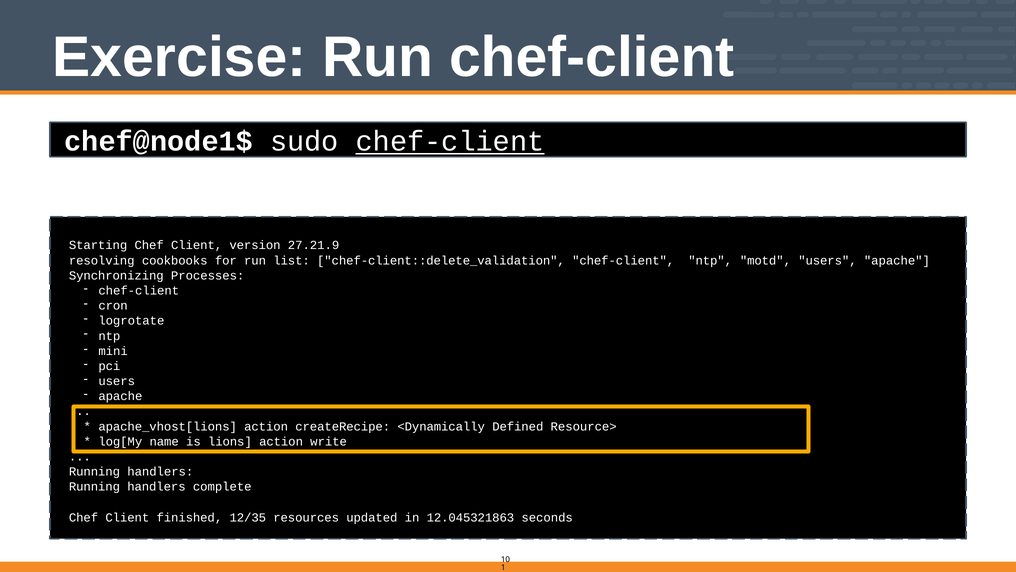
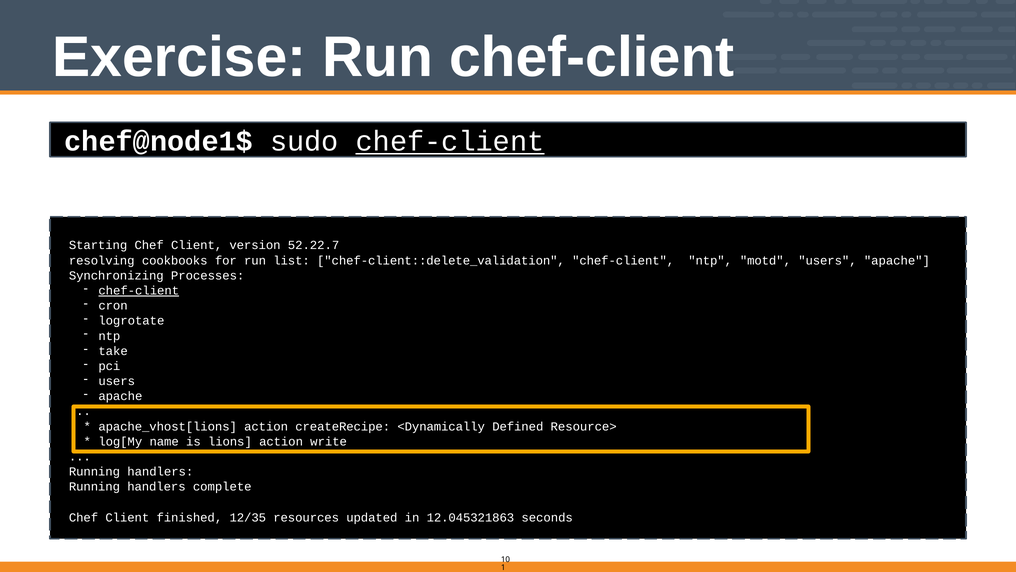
27.21.9: 27.21.9 -> 52.22.7 (314, 245)
chef-client underline: none -> present (139, 290)
mini: mini -> take (113, 351)
